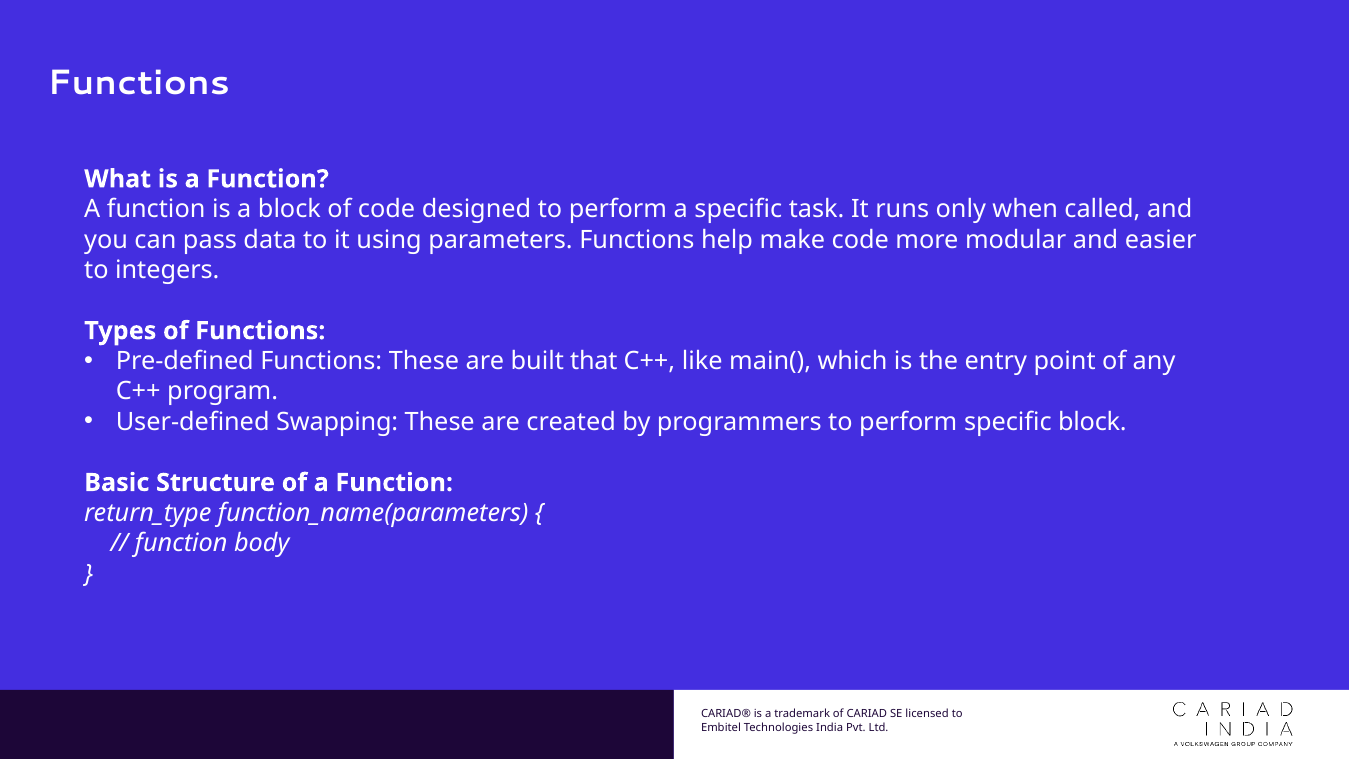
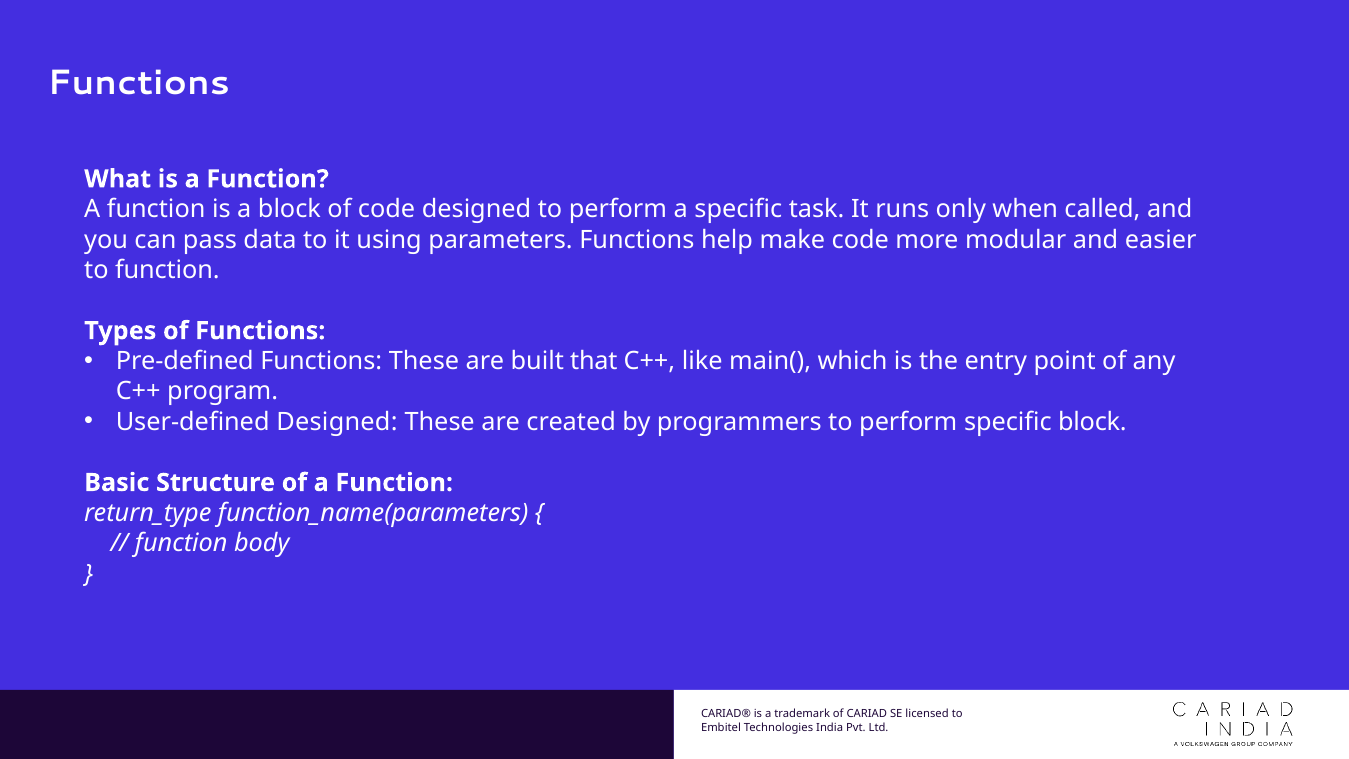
to integers: integers -> function (167, 270)
User-defined Swapping: Swapping -> Designed (337, 422)
